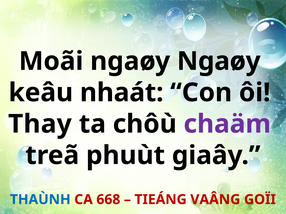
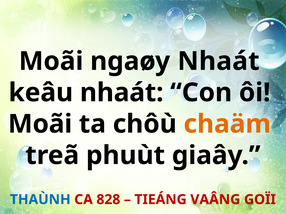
ngaøy Ngaøy: Ngaøy -> Nhaát (218, 61)
Thay: Thay -> Moãi (40, 124)
chaäm colour: purple -> orange (227, 124)
668: 668 -> 828 (108, 200)
